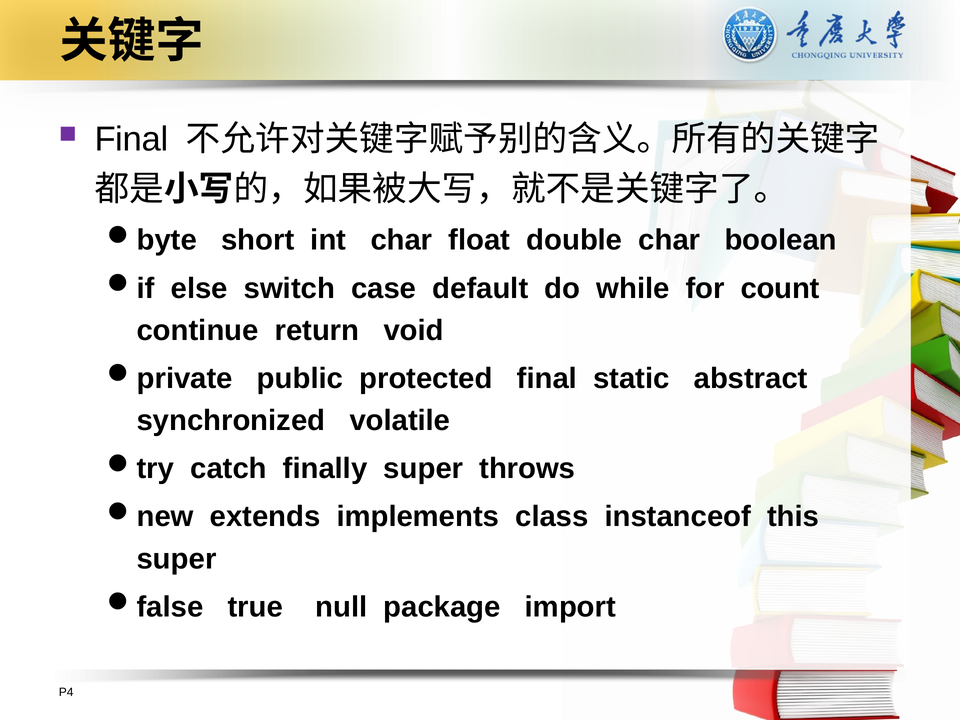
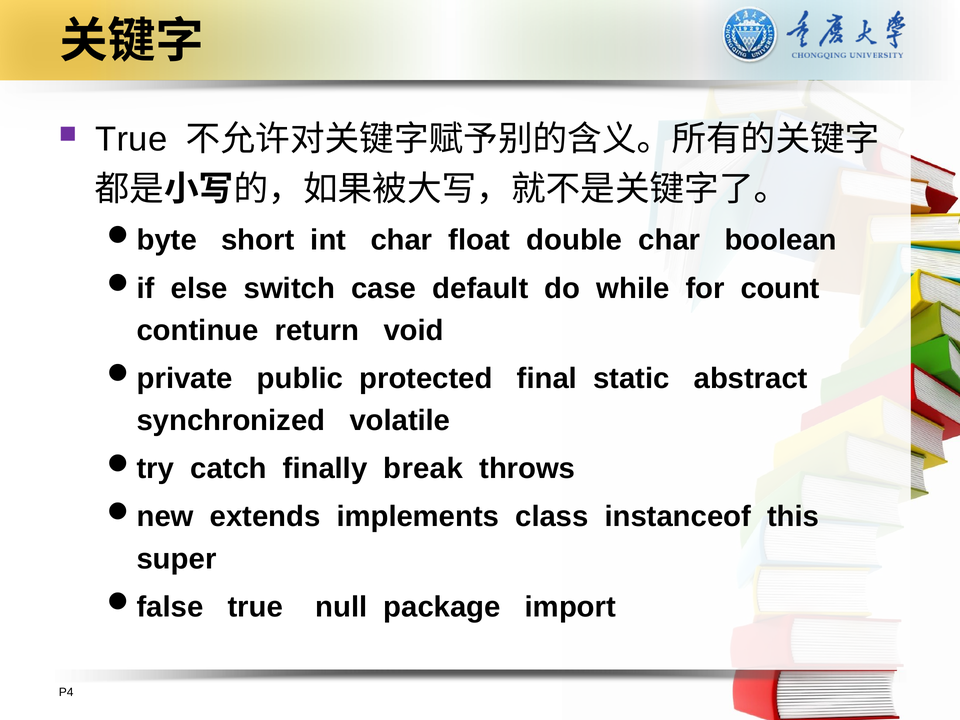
Final: Final -> True (131, 139)
finally super: super -> break (423, 469)
